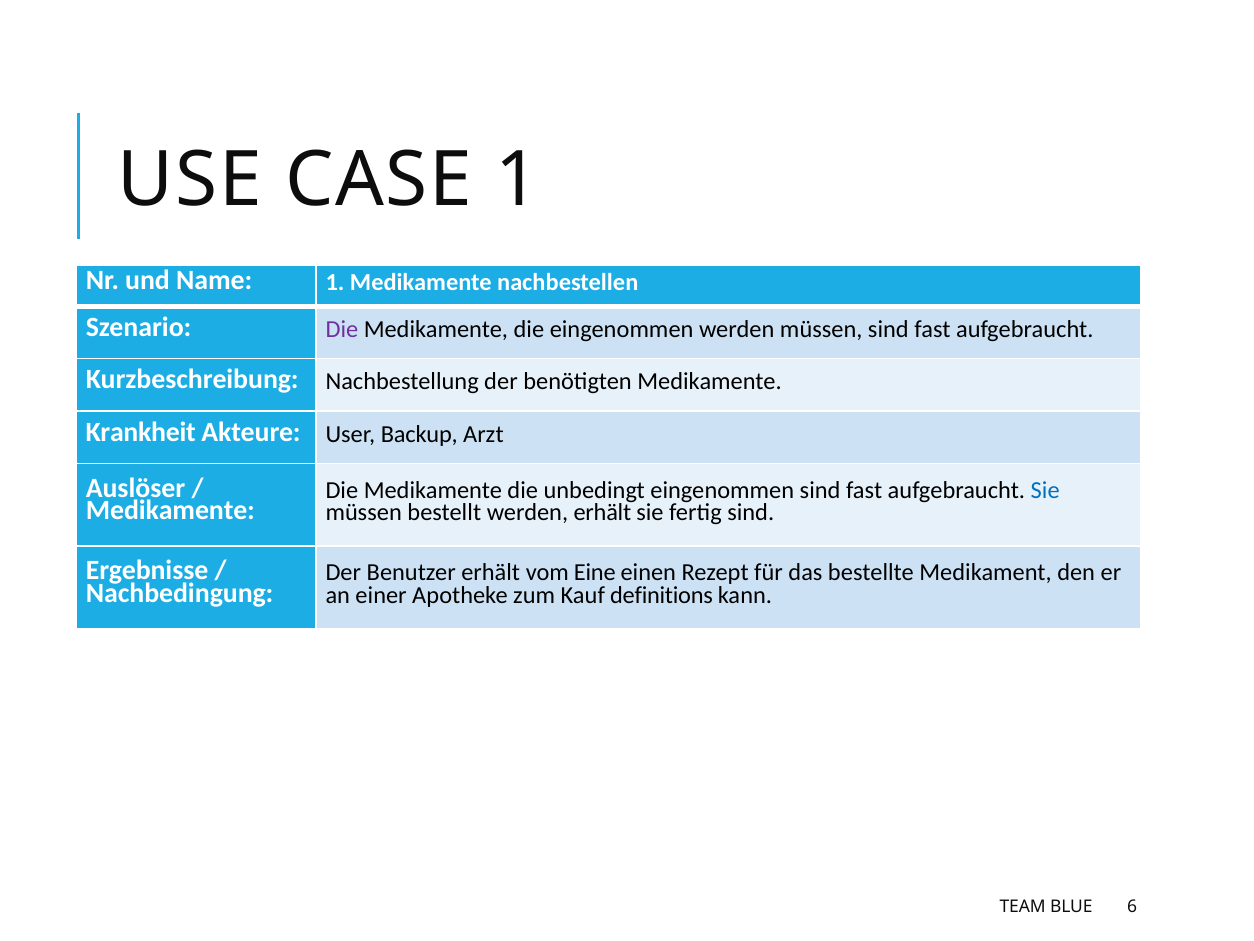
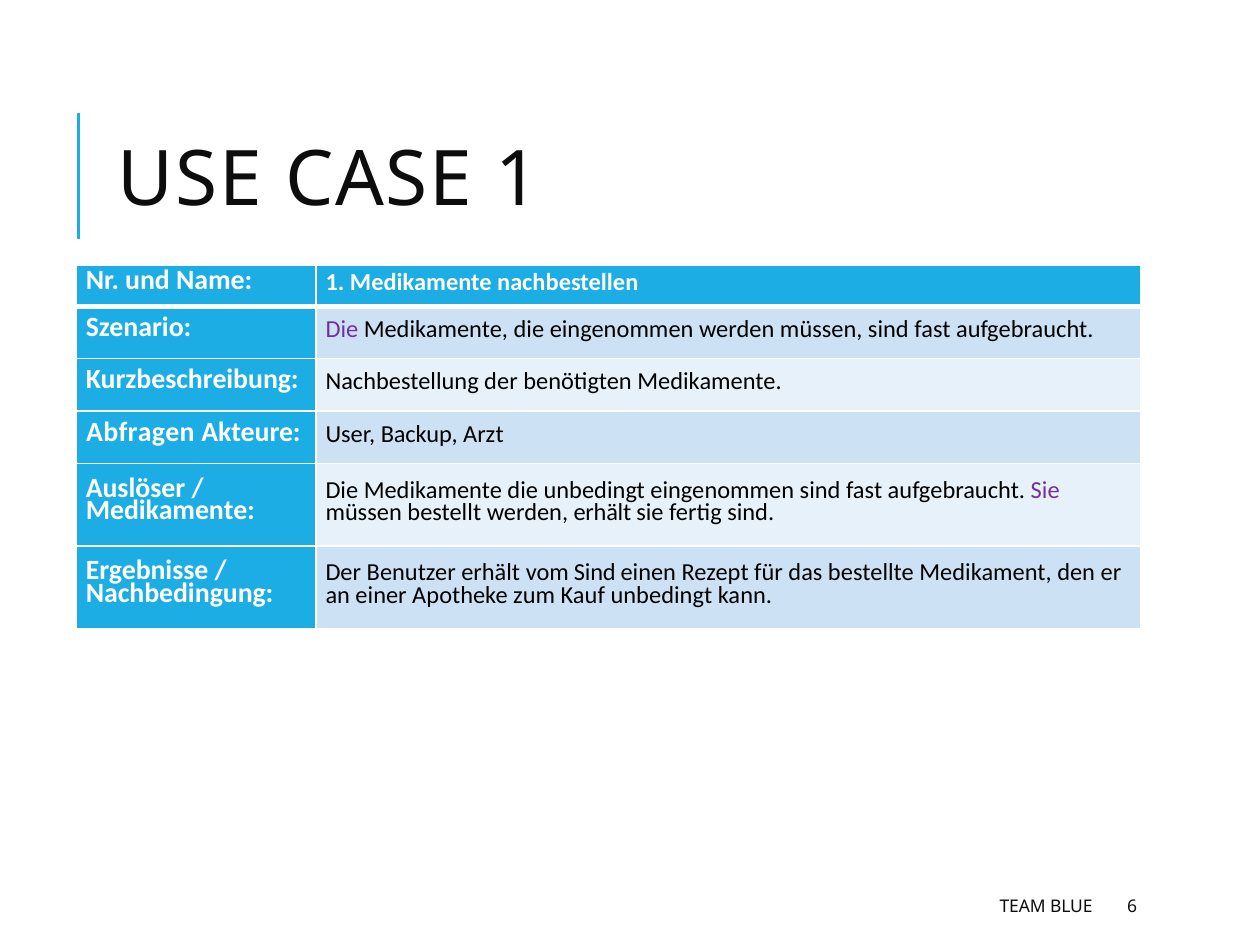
Krankheit: Krankheit -> Abfragen (140, 432)
Sie colour: blue -> purple (1045, 490)
vom Eine: Eine -> Sind (595, 573)
Kauf definitions: definitions -> unbedingt (661, 595)
